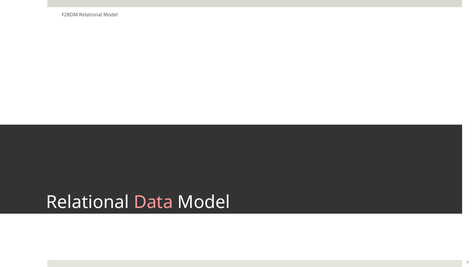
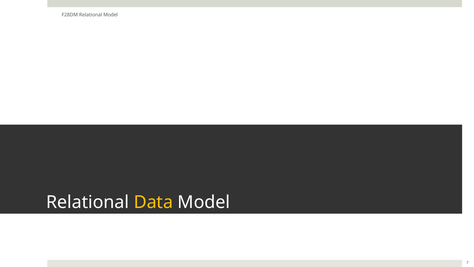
Data colour: pink -> yellow (153, 202)
